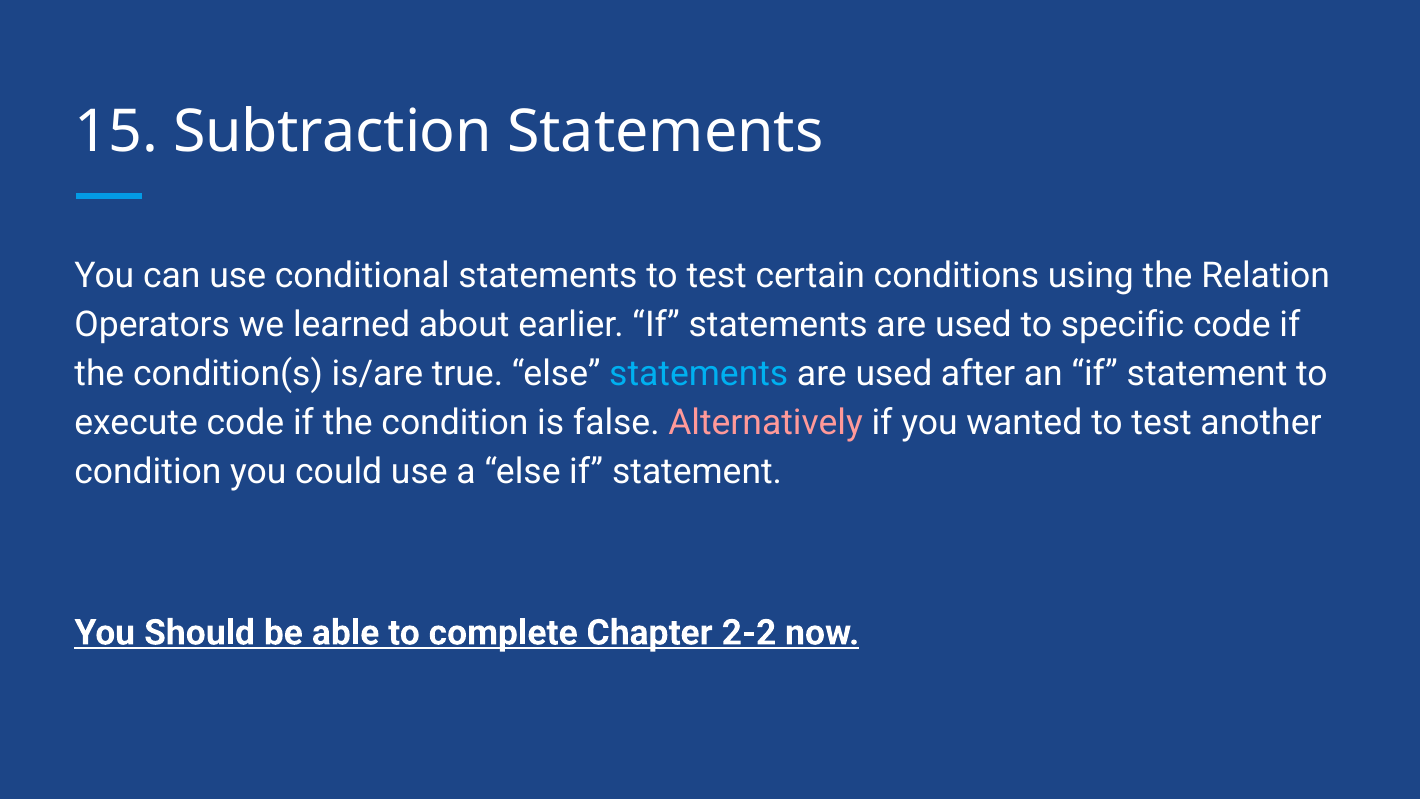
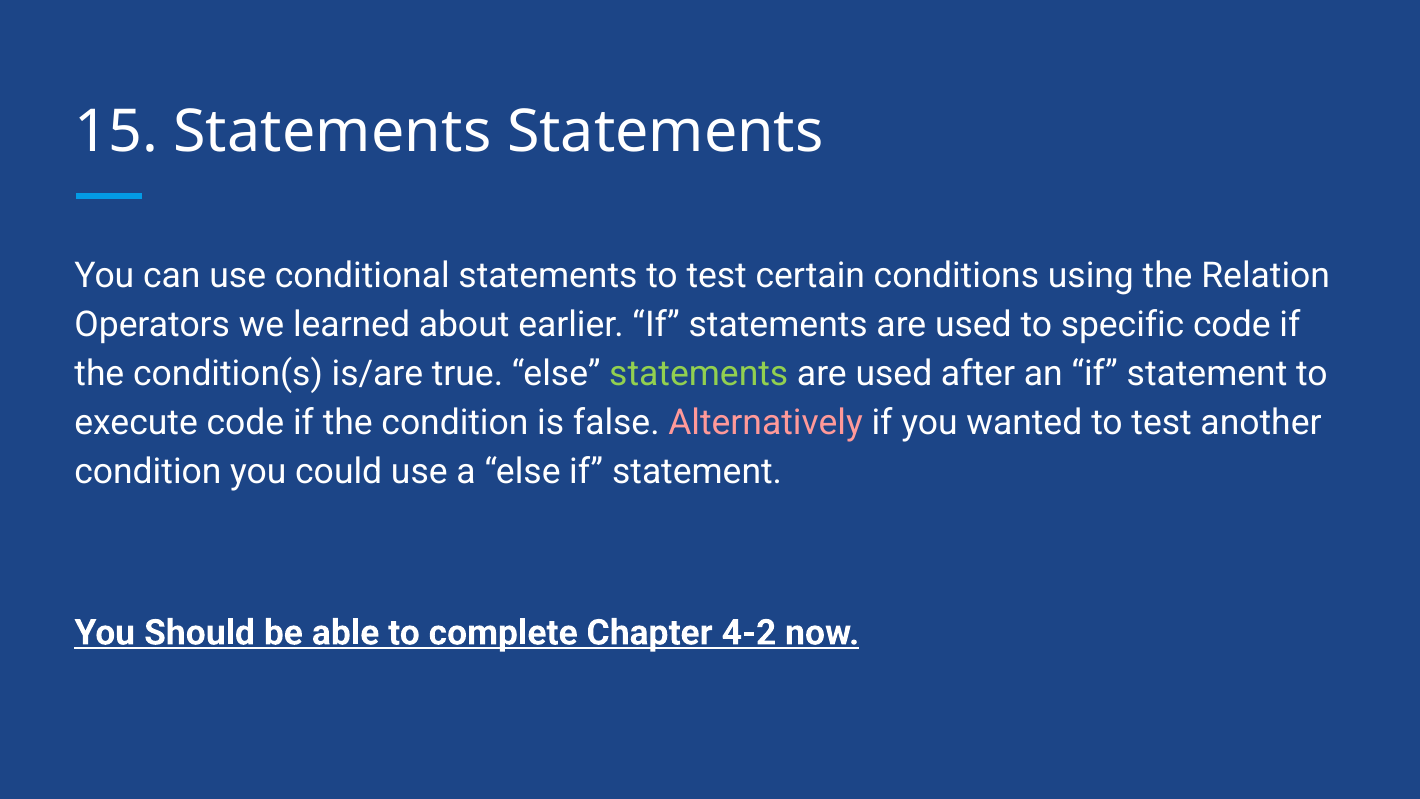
15 Subtraction: Subtraction -> Statements (332, 132)
statements colour: light blue -> light green (699, 374)
2-2: 2-2 -> 4-2 (749, 633)
